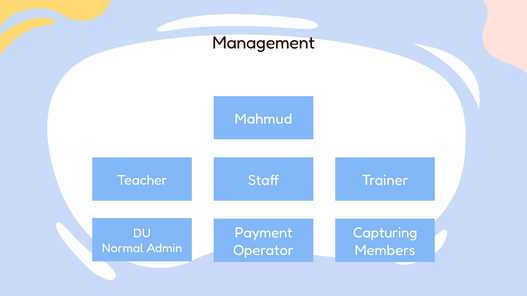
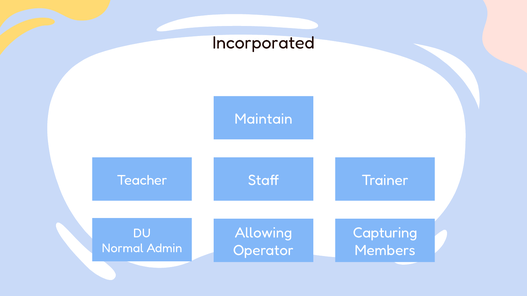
Management: Management -> Incorporated (264, 43)
Mahmud: Mahmud -> Maintain (263, 119)
Payment: Payment -> Allowing (264, 233)
